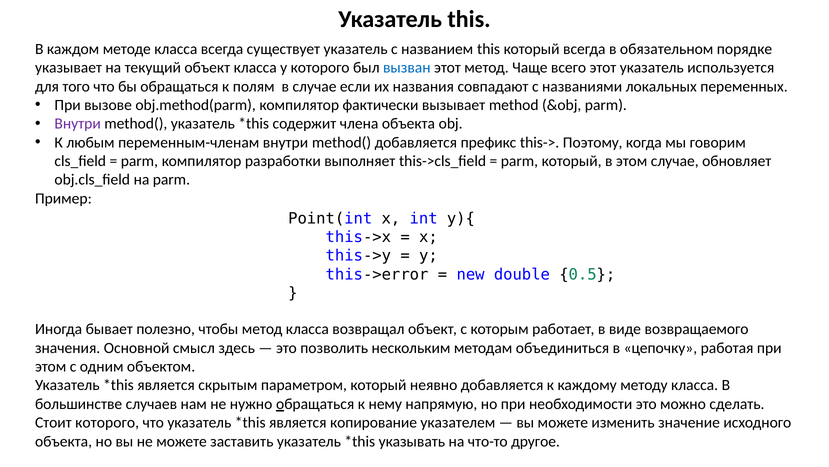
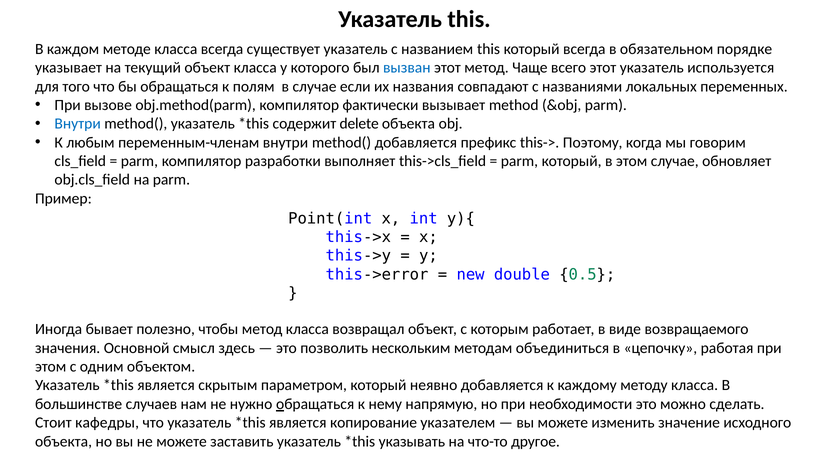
Внутри colour: purple -> blue (78, 124)
члена: члена -> delete (359, 124)
Стоит которого: которого -> кафедры (107, 422)
